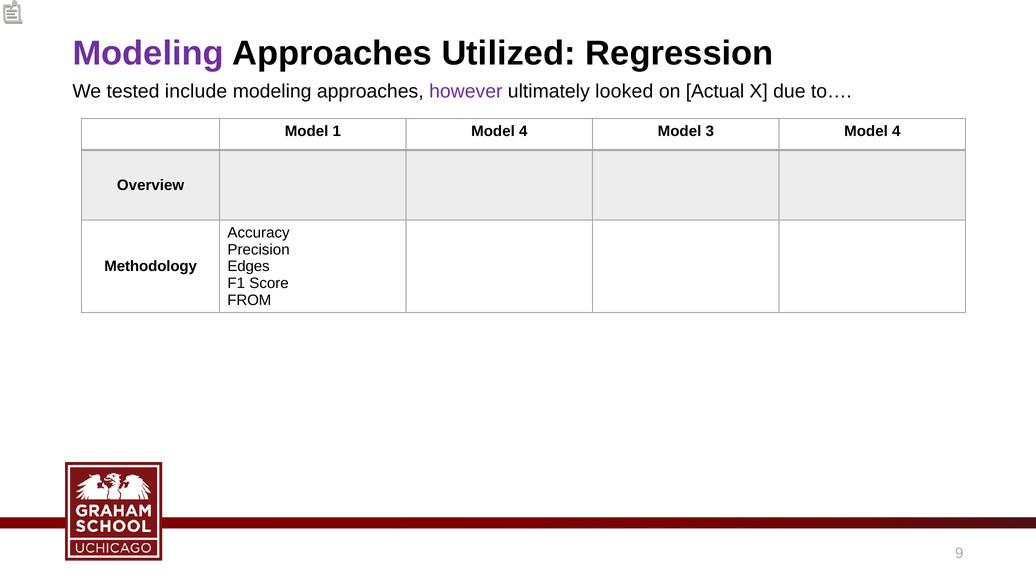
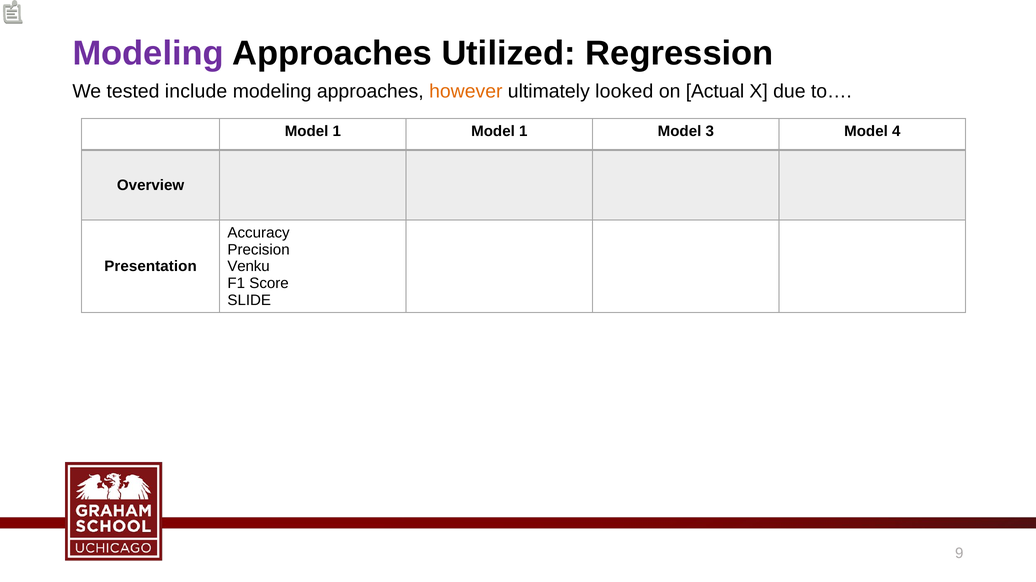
however colour: purple -> orange (466, 91)
1 Model 4: 4 -> 1 (523, 131)
Methodology: Methodology -> Presentation (151, 267)
Edges: Edges -> Venku (249, 267)
FROM: FROM -> SLIDE (249, 301)
